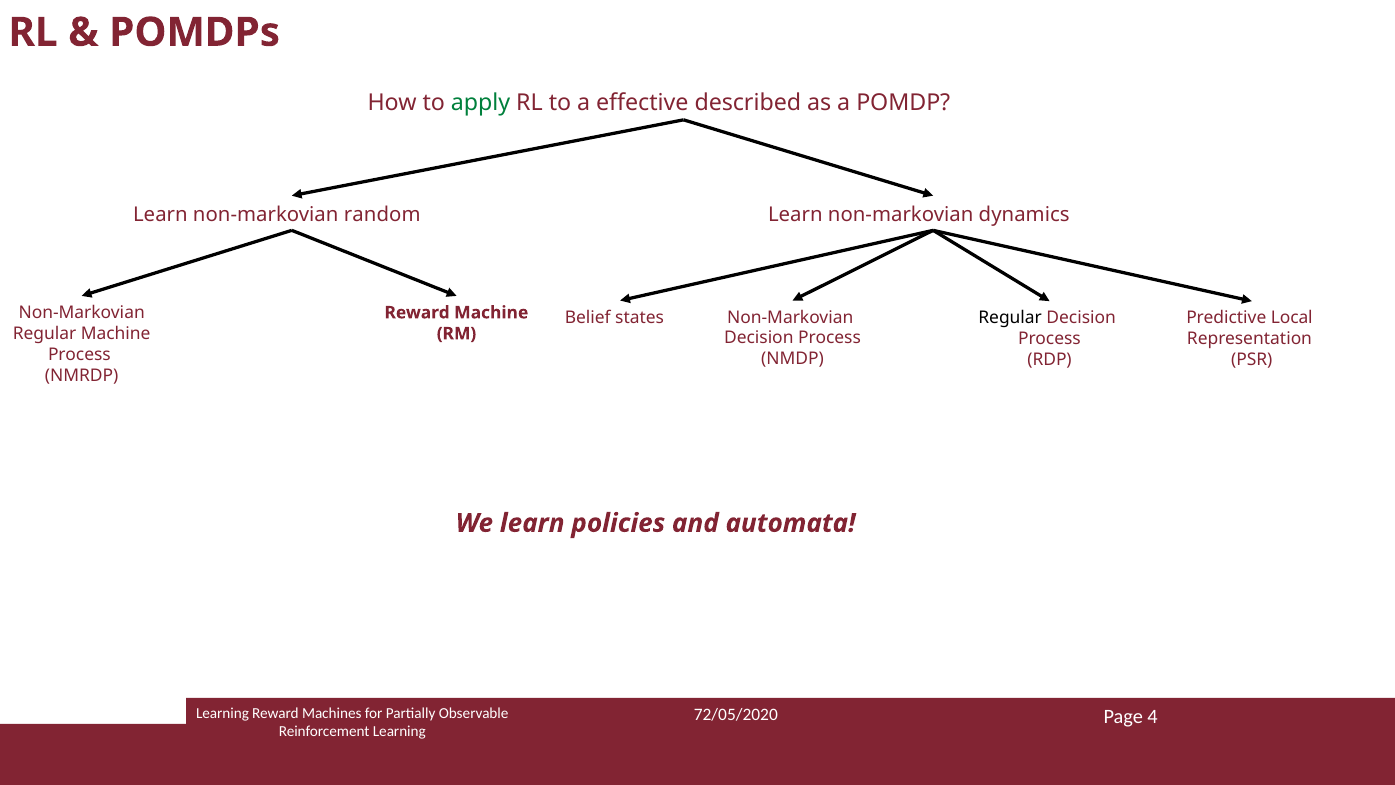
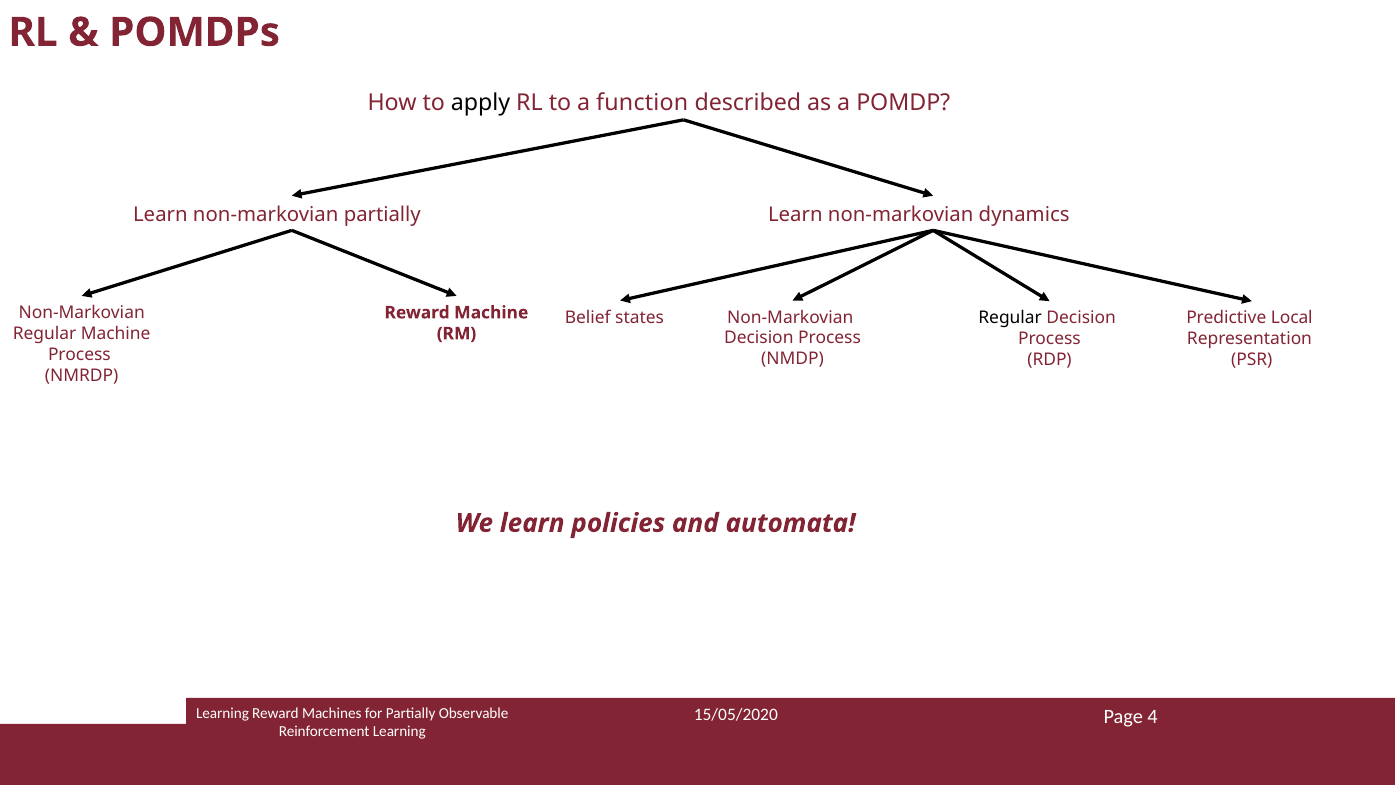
apply colour: green -> black (481, 102)
effective: effective -> function (642, 102)
non-markovian random: random -> partially (382, 214)
72/05/2020: 72/05/2020 -> 15/05/2020 (736, 714)
